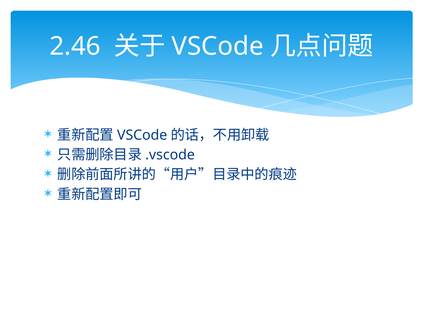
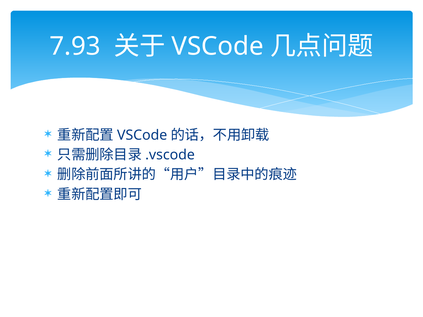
2.46: 2.46 -> 7.93 (75, 46)
